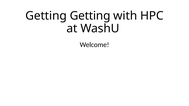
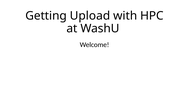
Getting Getting: Getting -> Upload (90, 16)
